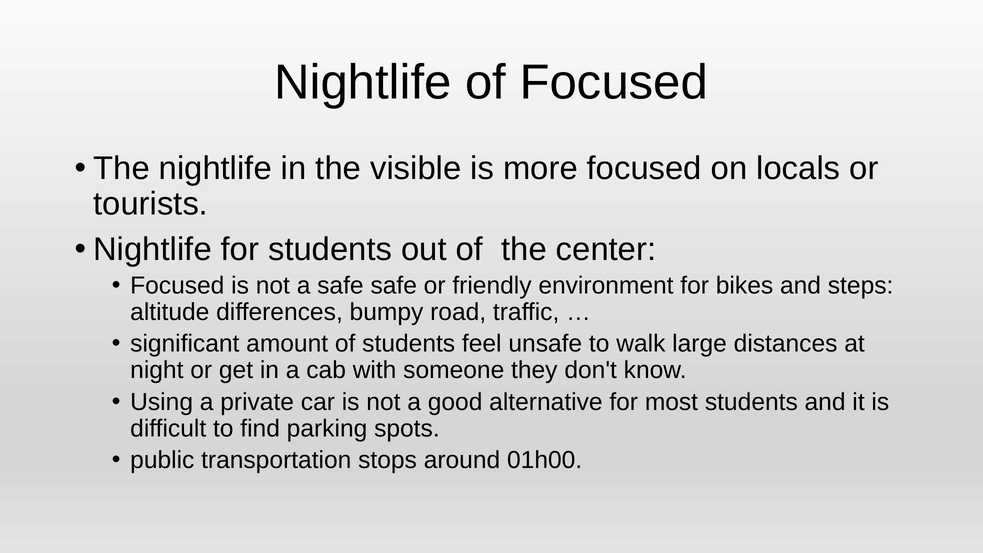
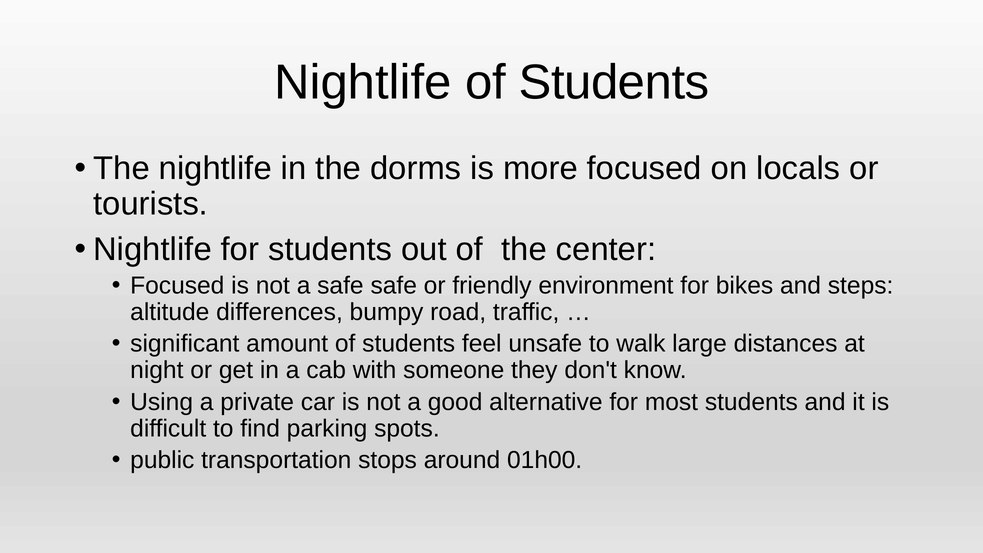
Nightlife of Focused: Focused -> Students (614, 83)
visible: visible -> dorms (416, 168)
